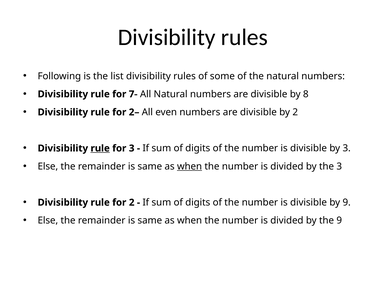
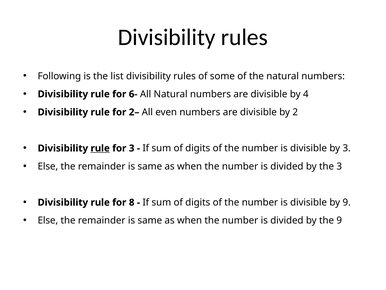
7-: 7- -> 6- (133, 94)
8: 8 -> 4 (306, 94)
when underline: present -> none (190, 166)
for 2: 2 -> 8 (132, 202)
